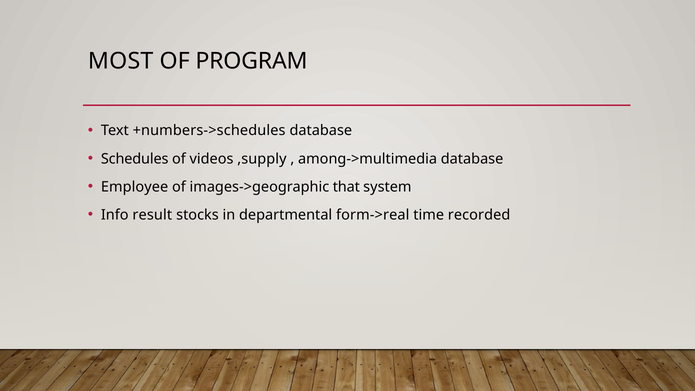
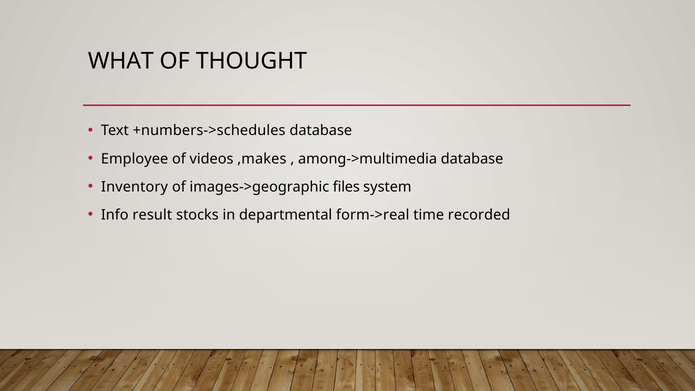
MOST: MOST -> WHAT (121, 61)
PROGRAM: PROGRAM -> THOUGHT (251, 61)
Schedules: Schedules -> Employee (135, 159)
,supply: ,supply -> ,makes (262, 159)
Employee: Employee -> Inventory (135, 187)
that: that -> files (346, 187)
